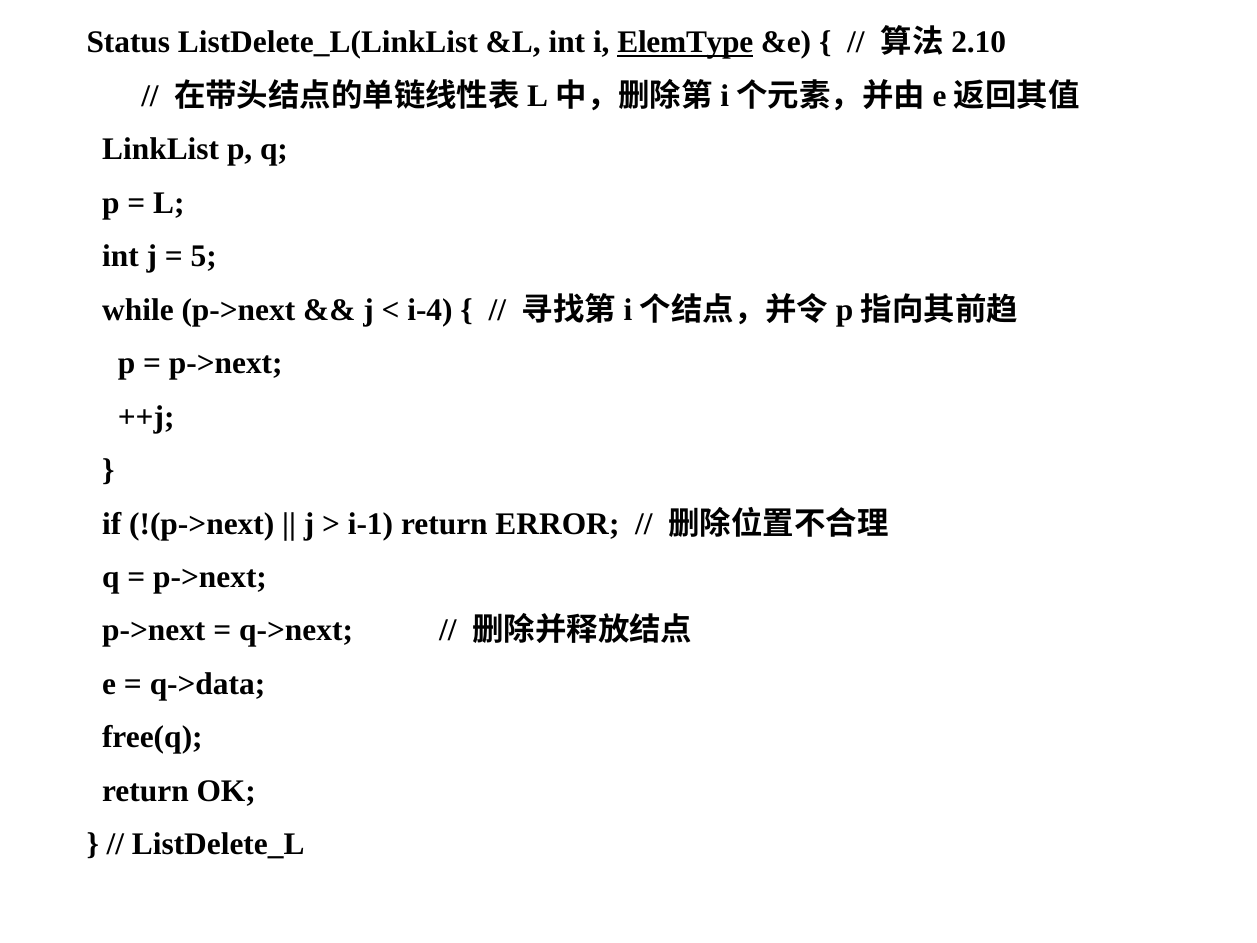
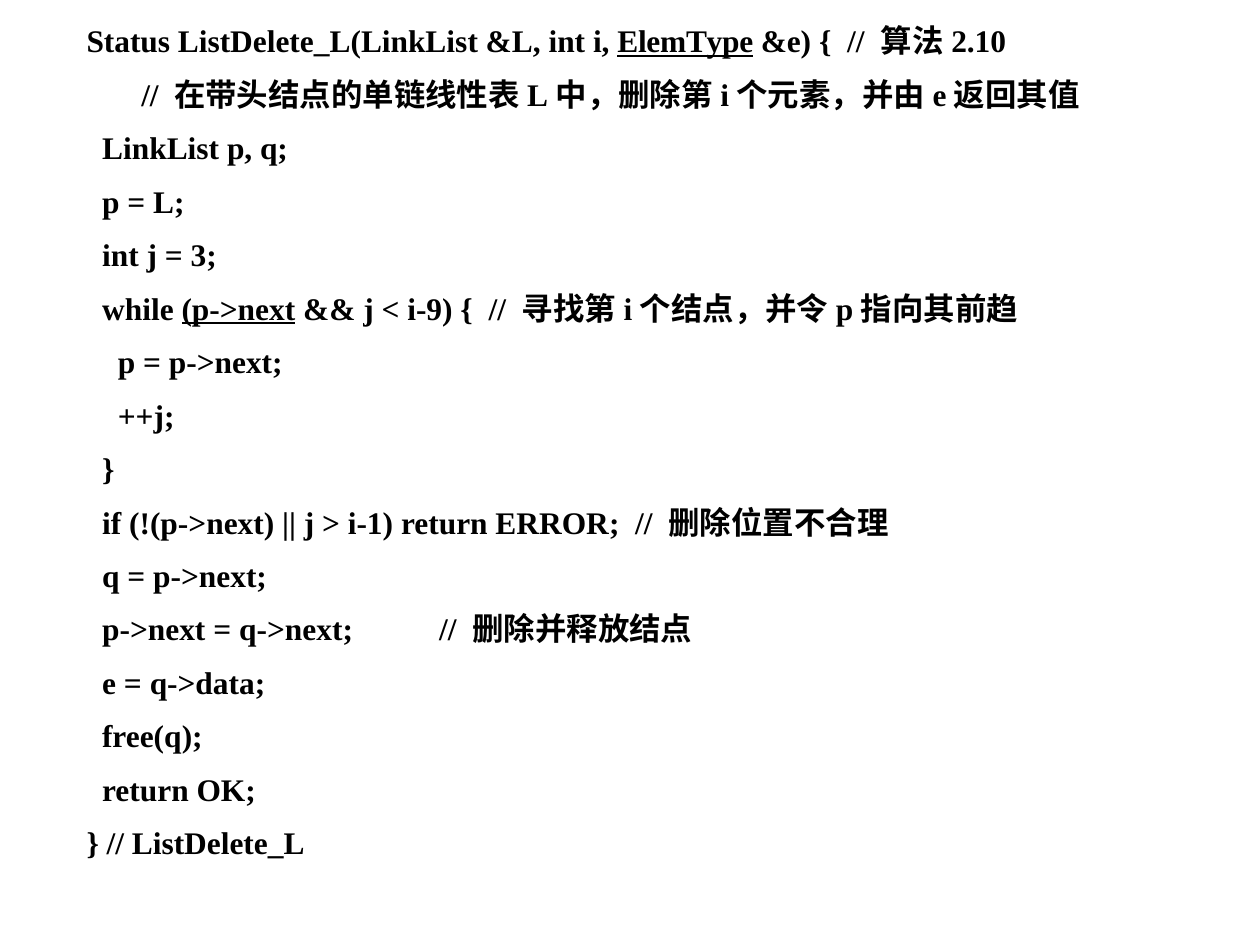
5: 5 -> 3 (204, 256)
p->next underline: none -> present (238, 310)
i-4: i-4 -> i-9 (430, 310)
